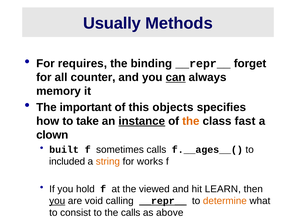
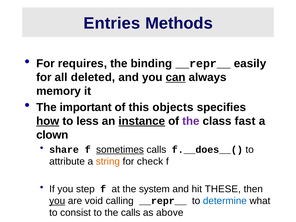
Usually: Usually -> Entries (112, 23)
forget: forget -> easily (250, 63)
counter: counter -> deleted (93, 77)
how underline: none -> present (48, 121)
take: take -> less (88, 121)
the colour: orange -> purple (191, 121)
built: built -> share (64, 150)
sometimes underline: none -> present (120, 150)
f.__ages__(: f.__ages__( -> f.__does__( (207, 150)
included: included -> attribute (67, 161)
works: works -> check (150, 161)
hold: hold -> step (85, 189)
viewed: viewed -> system (154, 189)
LEARN: LEARN -> THESE (223, 189)
__repr__ underline: present -> none (163, 201)
determine colour: orange -> blue (225, 201)
